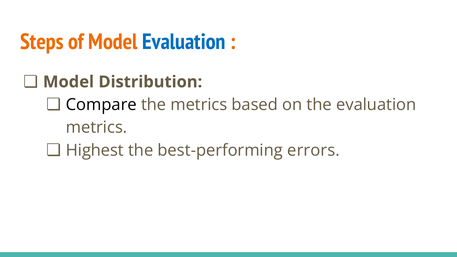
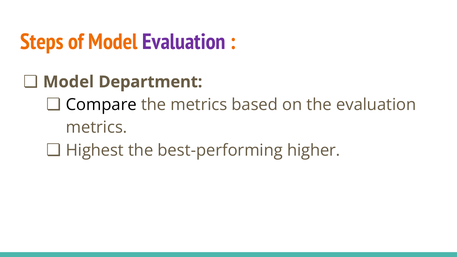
Evaluation colour: blue -> purple (184, 42)
Distribution: Distribution -> Department (150, 82)
errors: errors -> higher (314, 150)
